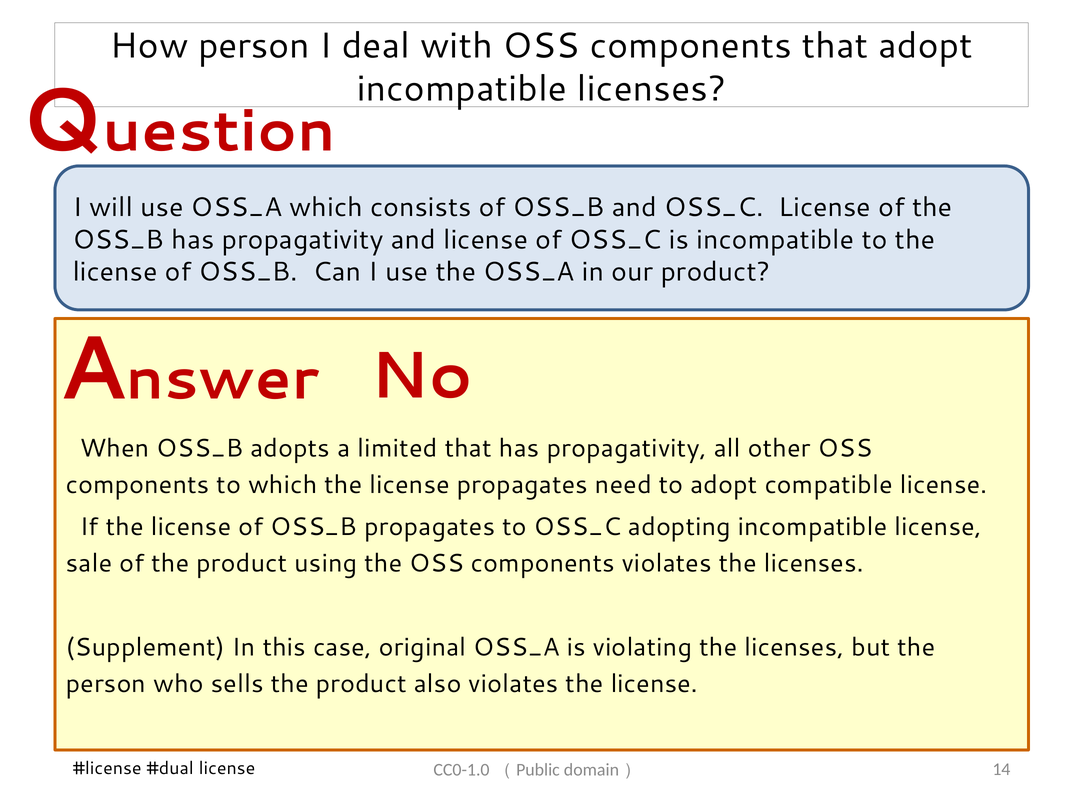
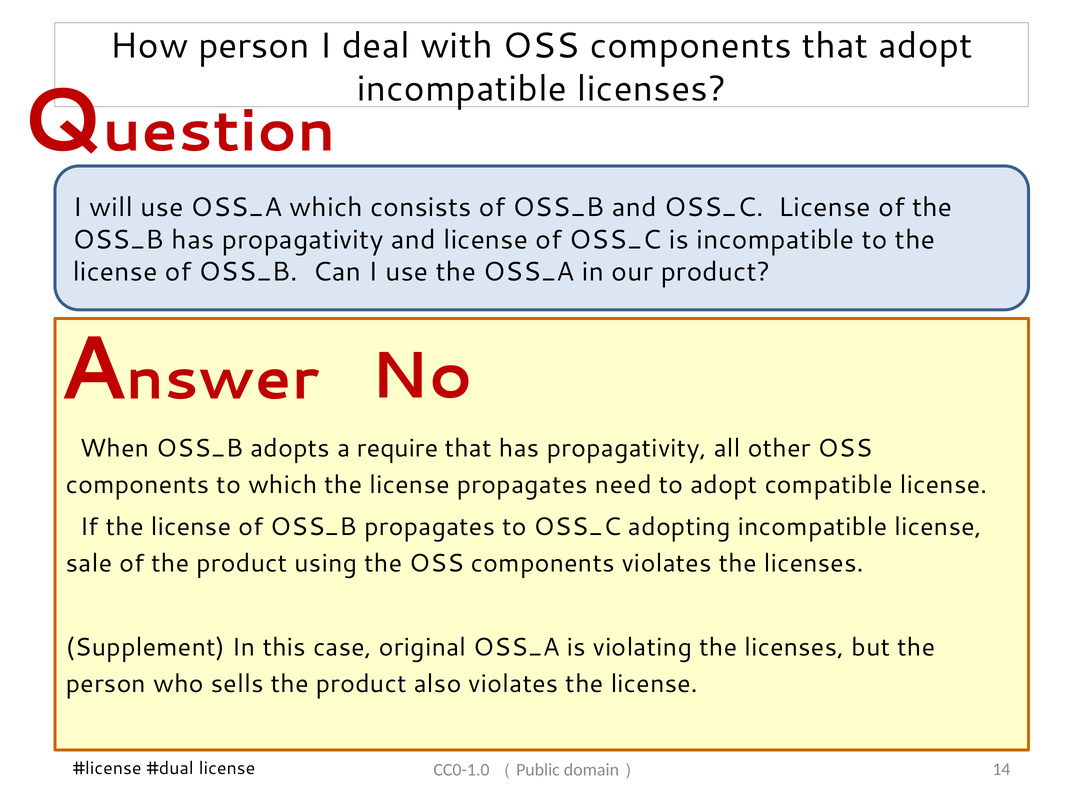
limited: limited -> require (398, 449)
